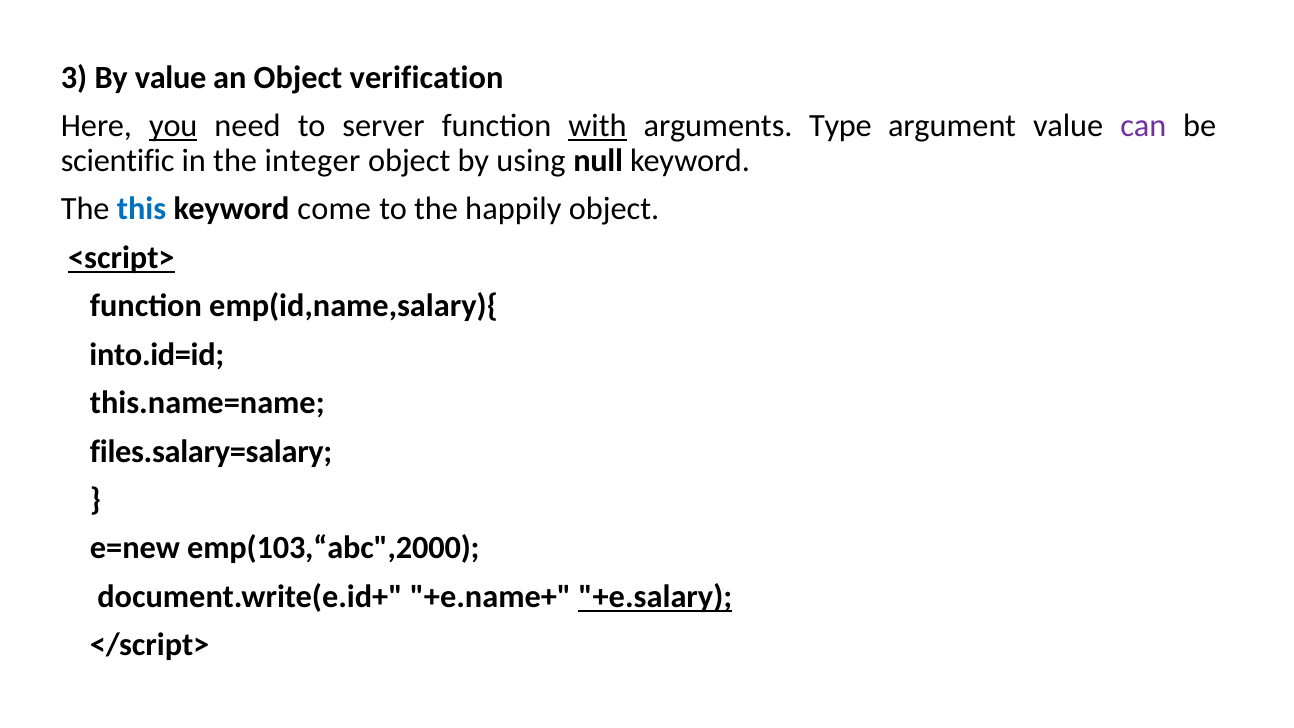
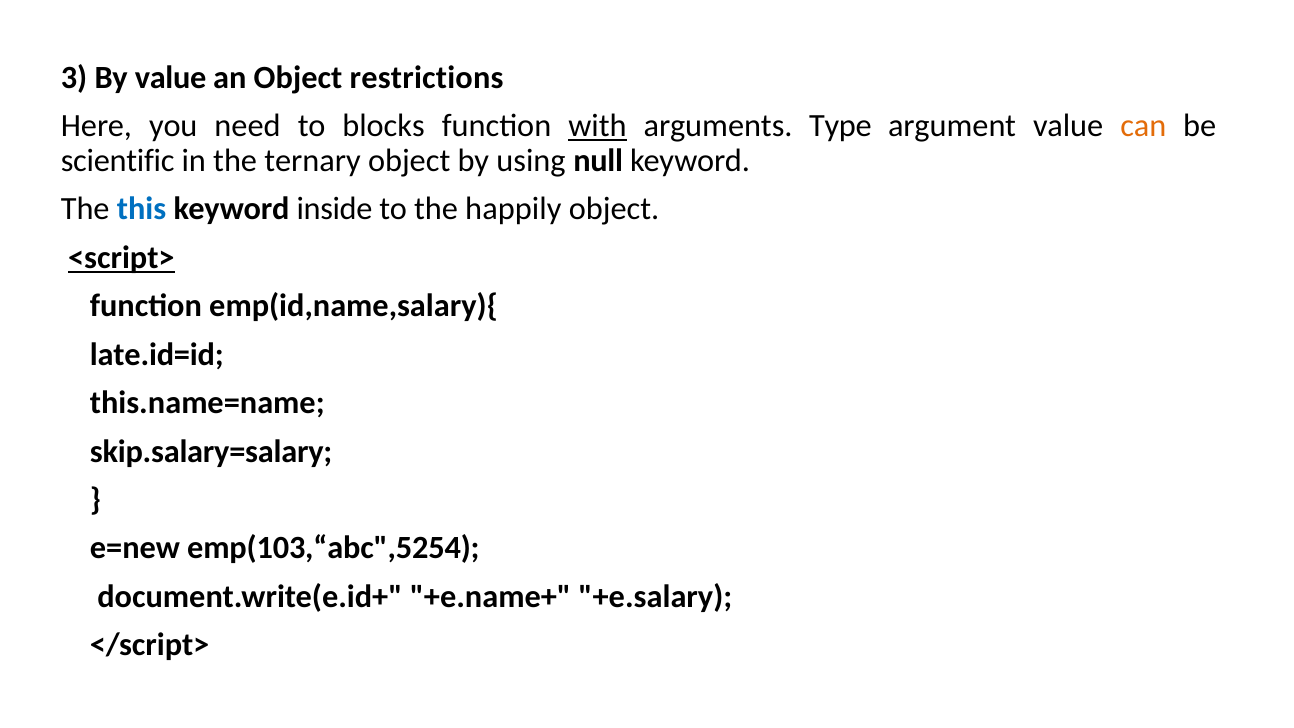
verification: verification -> restrictions (427, 78)
you underline: present -> none (173, 126)
server: server -> blocks (383, 126)
can colour: purple -> orange (1143, 126)
integer: integer -> ternary (313, 161)
come: come -> inside (335, 209)
into.id=id: into.id=id -> late.id=id (157, 354)
files.salary=salary: files.salary=salary -> skip.salary=salary (211, 451)
emp(103,“abc",2000: emp(103,“abc",2000 -> emp(103,“abc",5254 (333, 548)
+e.salary underline: present -> none (655, 597)
